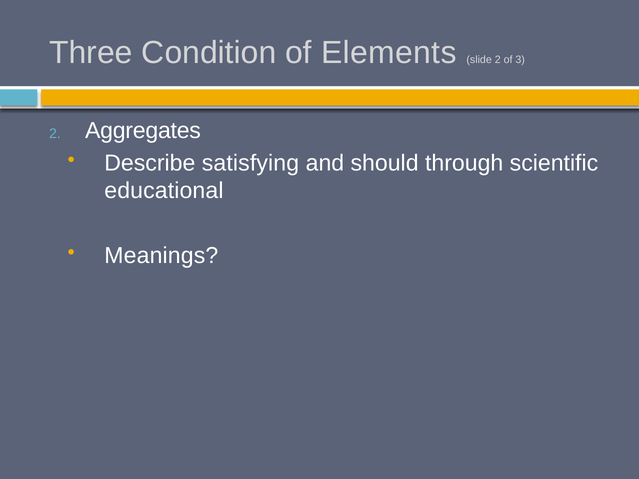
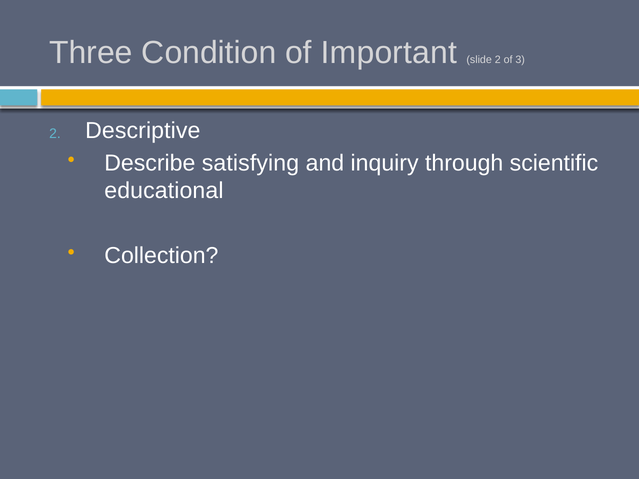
Elements: Elements -> Important (389, 53)
Aggregates: Aggregates -> Descriptive (143, 130)
should: should -> inquiry (385, 163)
Meanings: Meanings -> Collection (161, 256)
